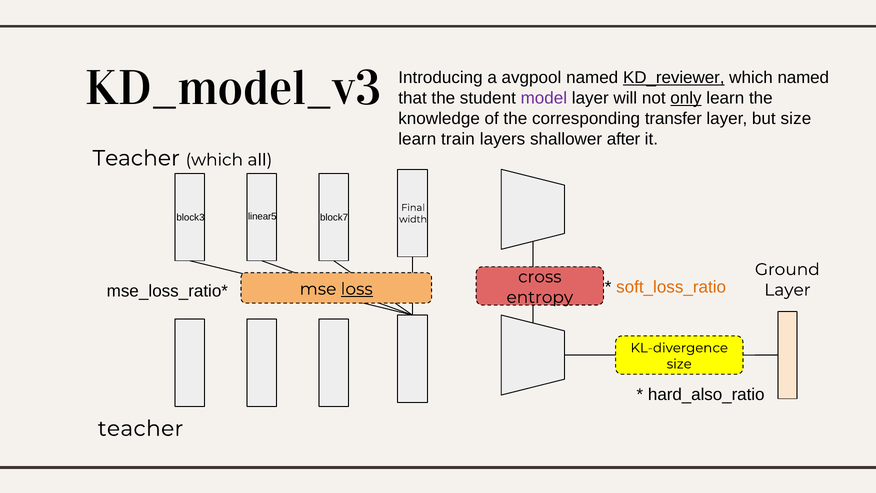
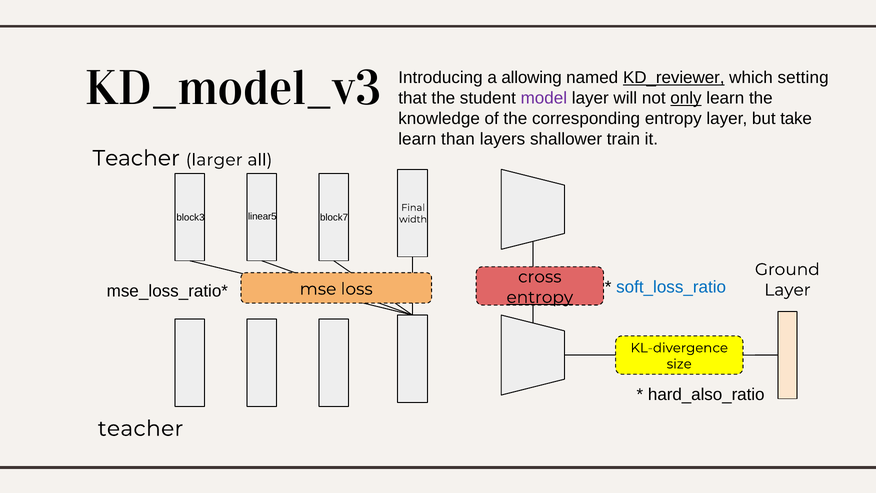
avgpool: avgpool -> allowing (532, 78)
which named: named -> setting (803, 78)
corresponding transfer: transfer -> entropy (673, 119)
but size: size -> take (796, 119)
train: train -> than (458, 139)
after: after -> train (623, 139)
Teacher which: which -> larger (214, 160)
soft_loss_ratio colour: orange -> blue (671, 287)
loss underline: present -> none (357, 289)
entropy underline: none -> present (540, 297)
